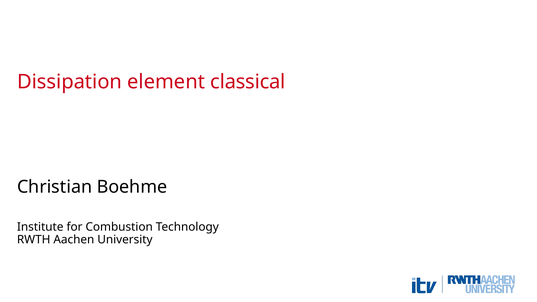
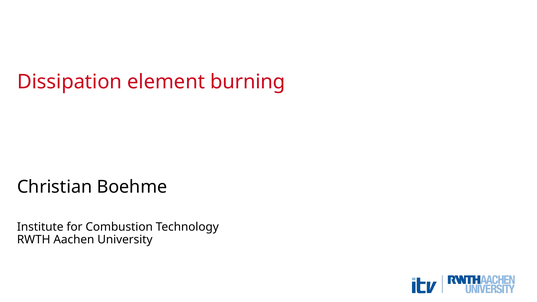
classical: classical -> burning (248, 82)
